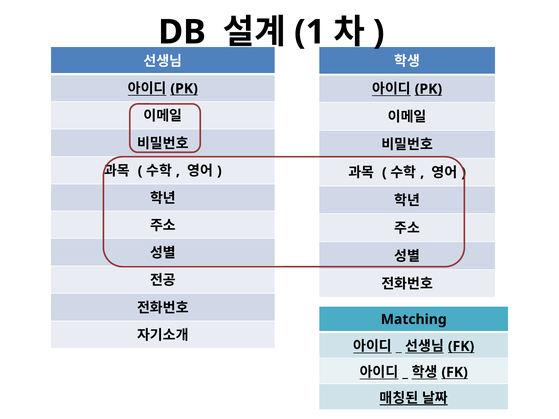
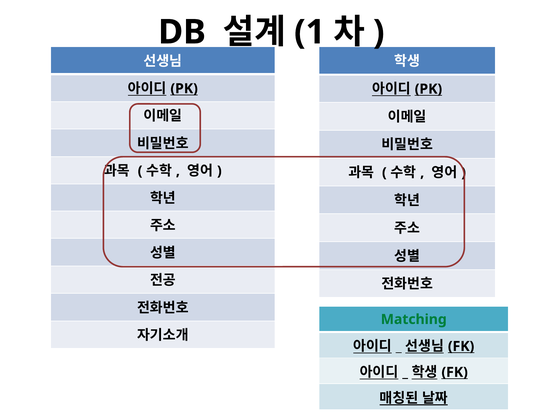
Matching colour: black -> green (414, 320)
